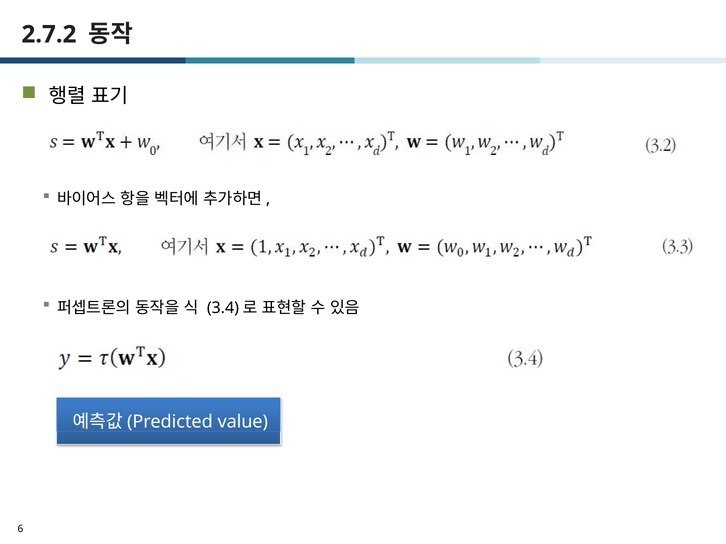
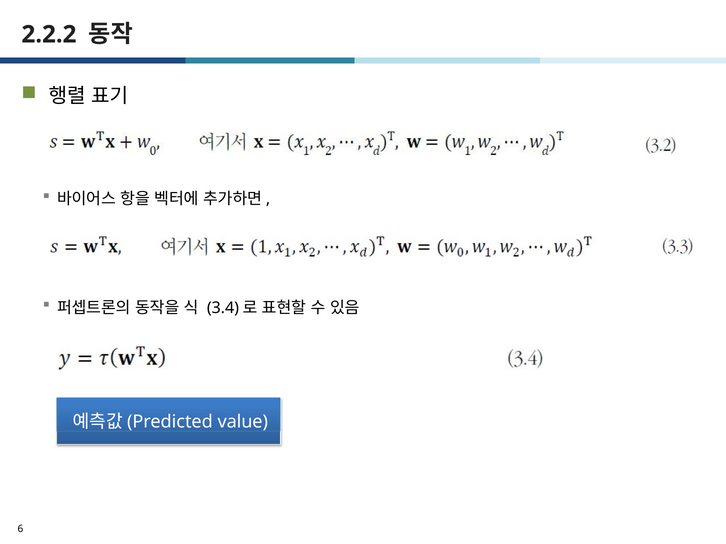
2.7.2: 2.7.2 -> 2.2.2 (49, 34)
